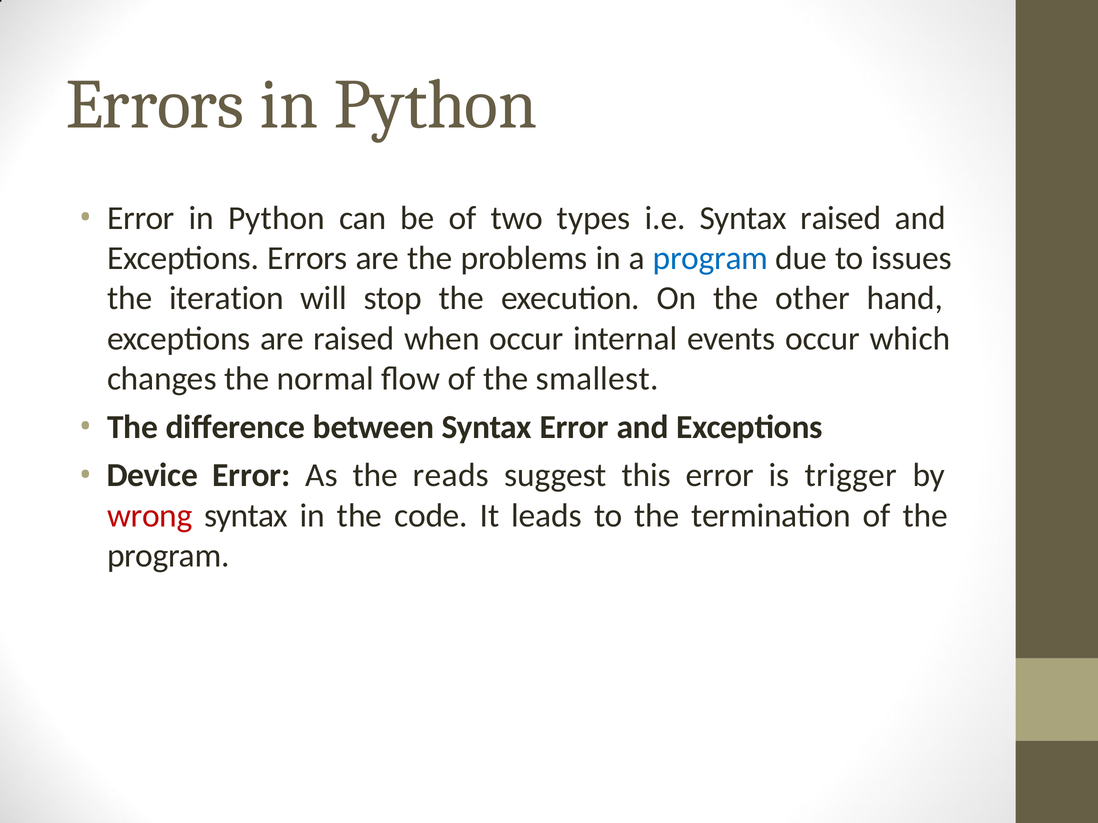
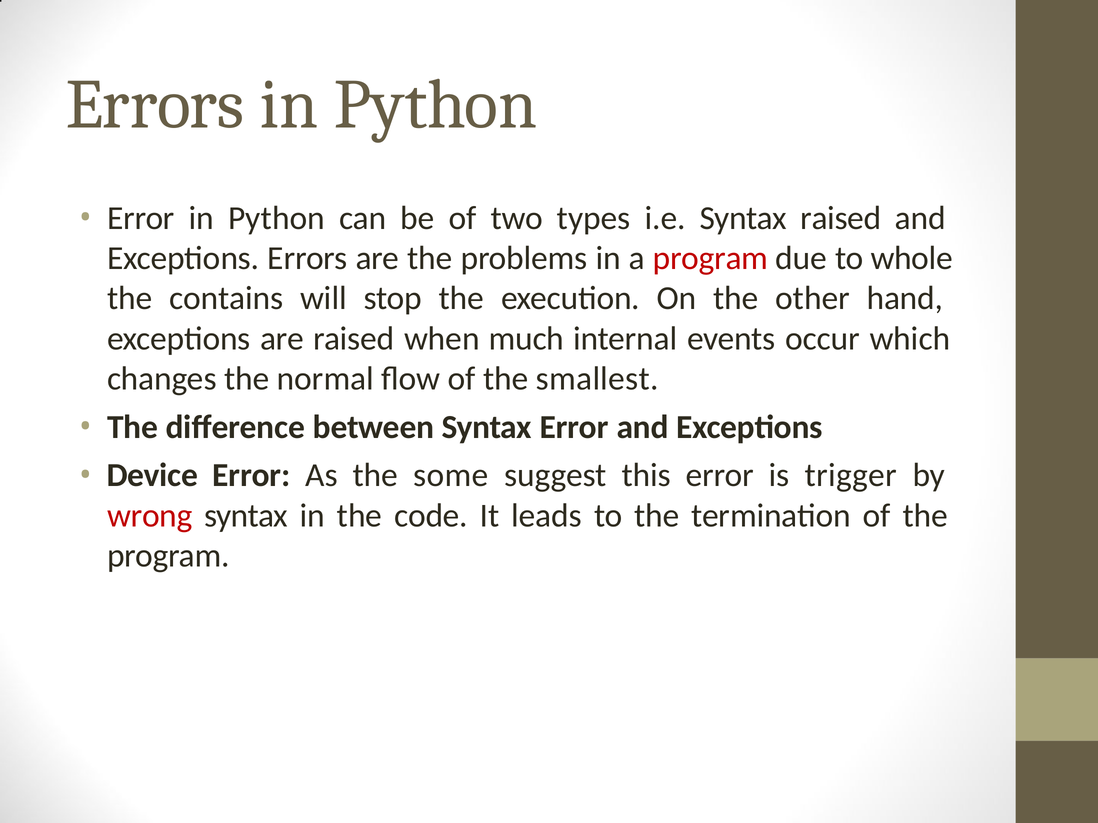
program colour: blue -> red (710, 258)
issues: issues -> whole (912, 258)
iteration: iteration -> contains (226, 299)
when occur: occur -> much (526, 339)
reads: reads -> some (451, 476)
